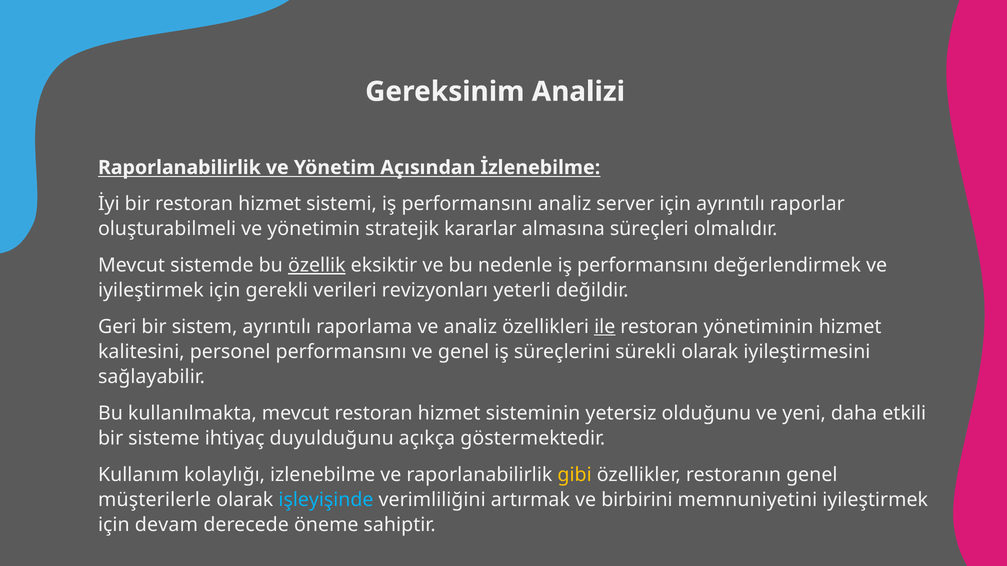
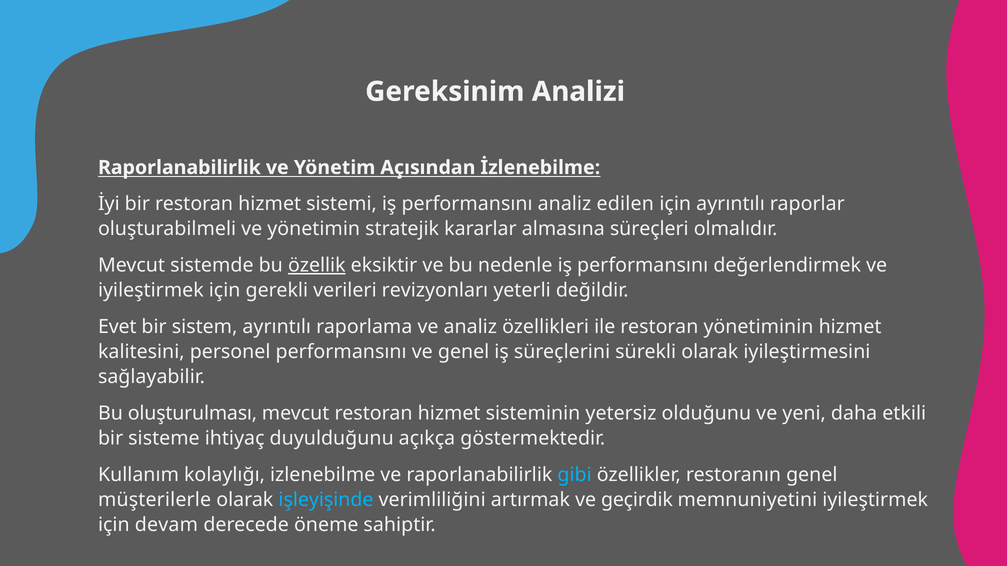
server: server -> edilen (625, 204)
Geri: Geri -> Evet (117, 327)
ile underline: present -> none (605, 327)
kullanılmakta: kullanılmakta -> oluşturulması (192, 414)
gibi colour: yellow -> light blue (575, 475)
birbirini: birbirini -> geçirdik (637, 500)
